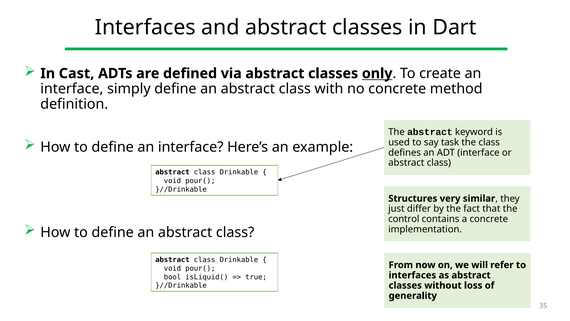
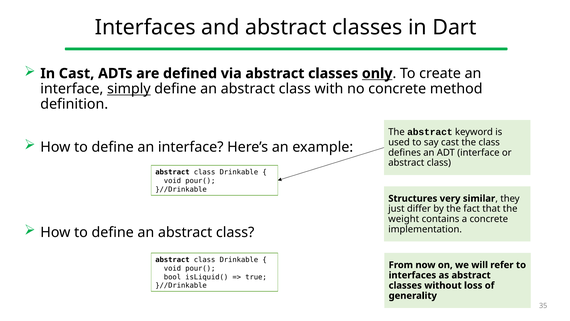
simply underline: none -> present (129, 89)
say task: task -> cast (450, 142)
control: control -> weight (404, 219)
